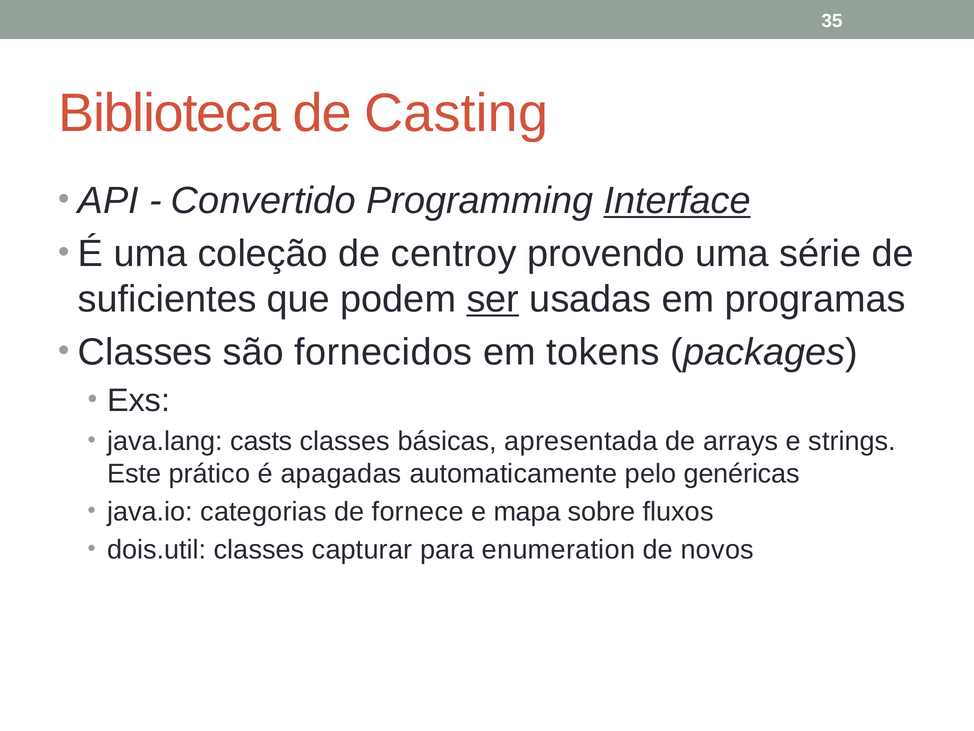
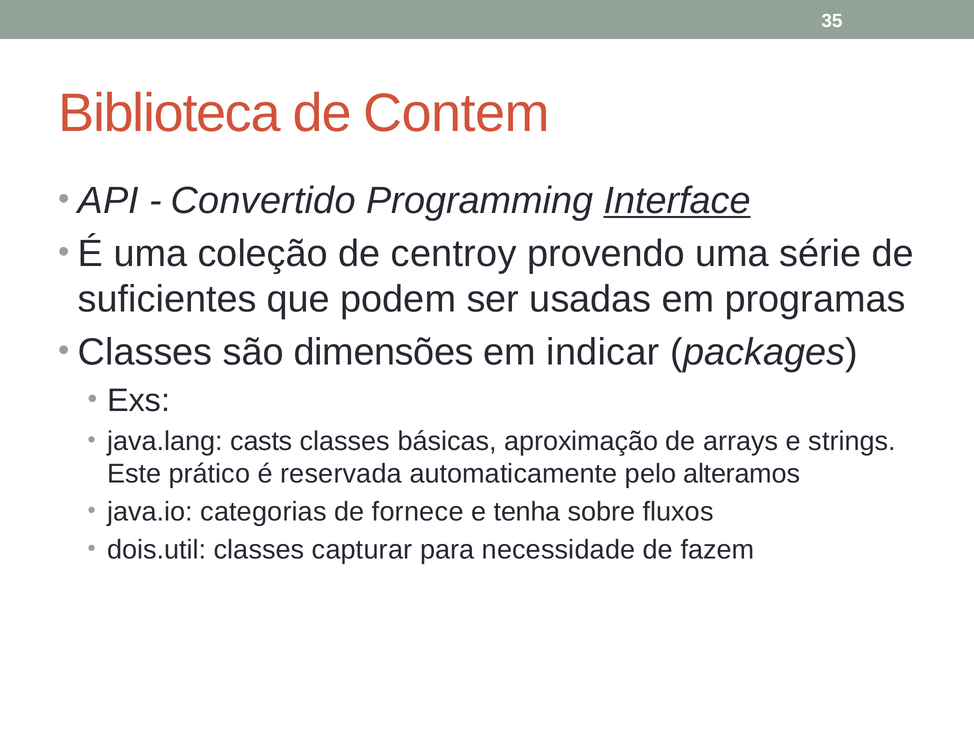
Casting: Casting -> Contem (457, 113)
ser underline: present -> none (493, 299)
fornecidos: fornecidos -> dimensões (384, 352)
tokens: tokens -> indicar (603, 352)
apresentada: apresentada -> aproximação (581, 441)
apagadas: apagadas -> reservada (341, 474)
genéricas: genéricas -> alteramos (742, 474)
mapa: mapa -> tenha (527, 511)
enumeration: enumeration -> necessidade (559, 549)
novos: novos -> fazem (717, 549)
